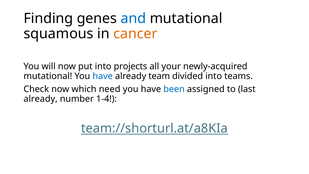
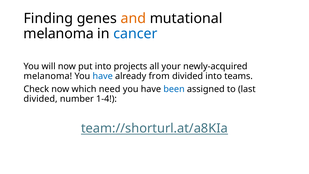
and colour: blue -> orange (133, 18)
squamous: squamous -> melanoma (59, 34)
cancer colour: orange -> blue (135, 34)
mutational: mutational -> melanoma (48, 76)
team: team -> from (159, 76)
already: already -> divided (41, 99)
